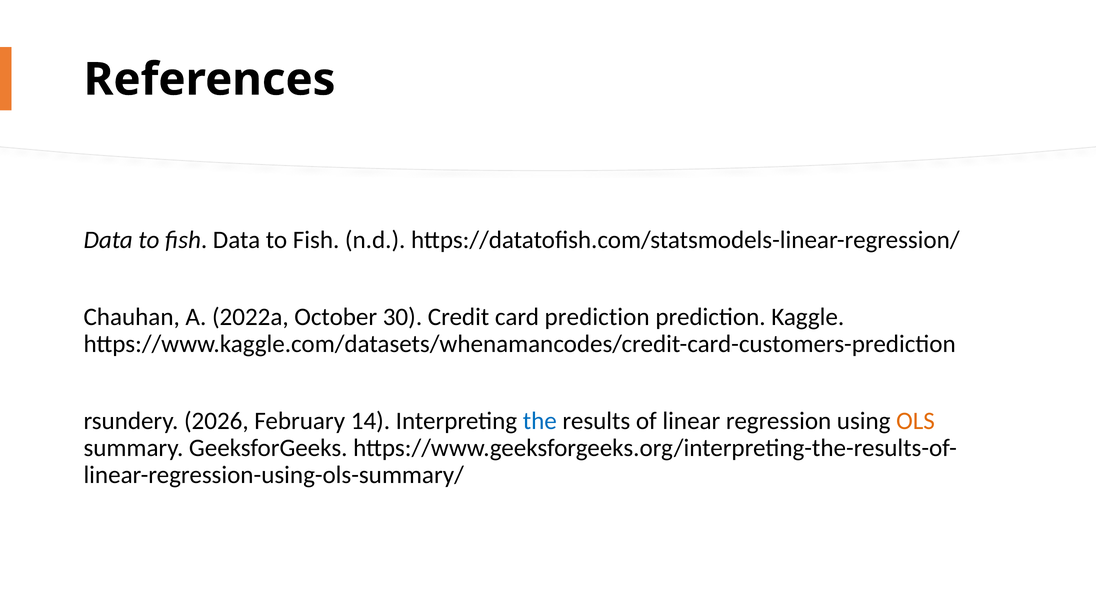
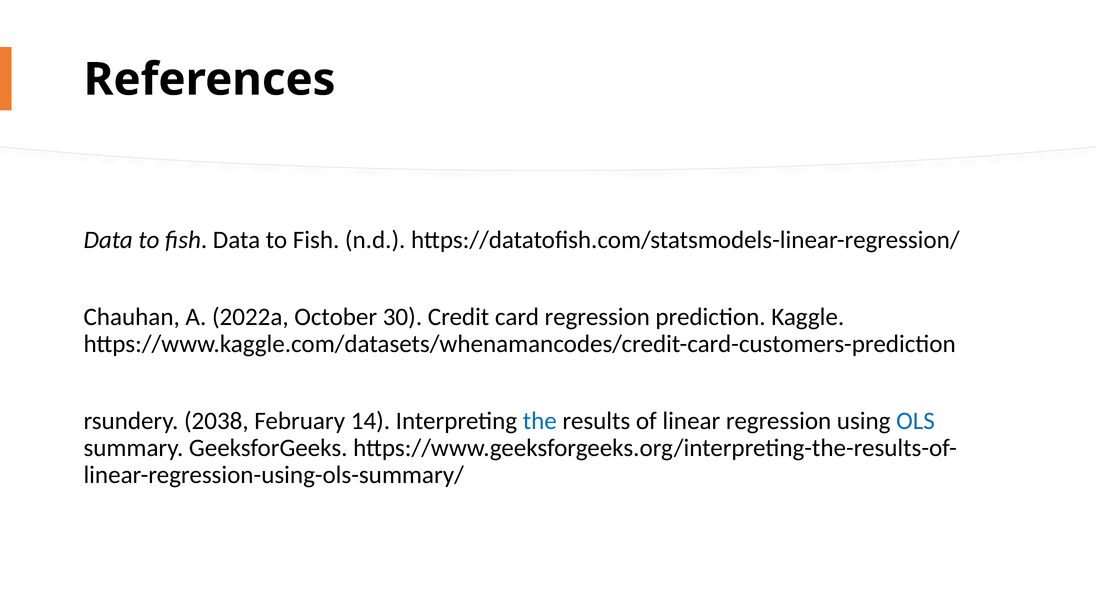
card prediction: prediction -> regression (597, 317)
2026: 2026 -> 2038 (216, 421)
OLS colour: orange -> blue (915, 421)
